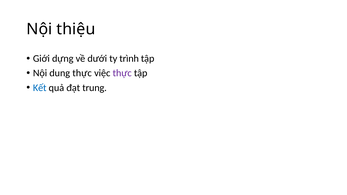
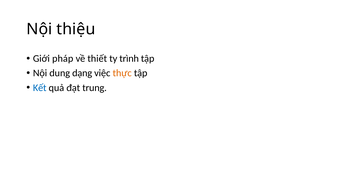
dựng: dựng -> pháp (63, 59)
dưới: dưới -> thiết (97, 59)
dung thực: thực -> dạng (82, 73)
thực colour: purple -> orange (122, 73)
